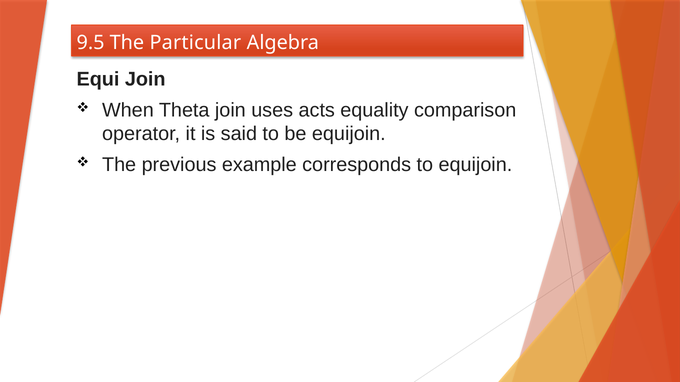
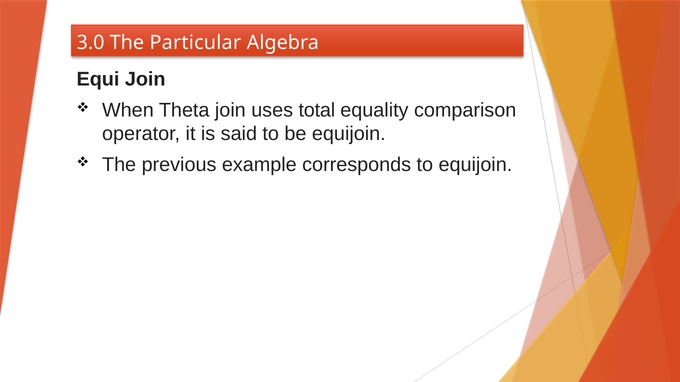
9.5: 9.5 -> 3.0 (91, 43)
acts: acts -> total (317, 110)
